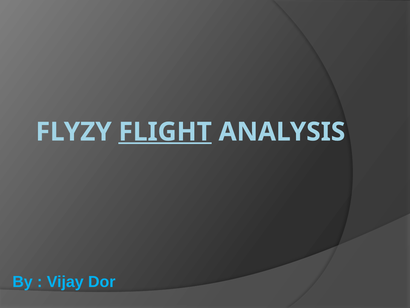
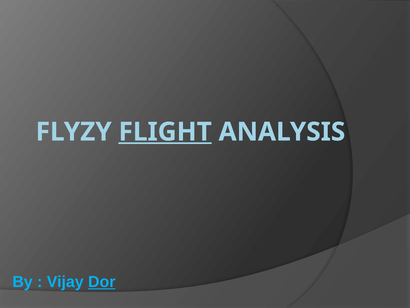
Dor underline: none -> present (102, 282)
